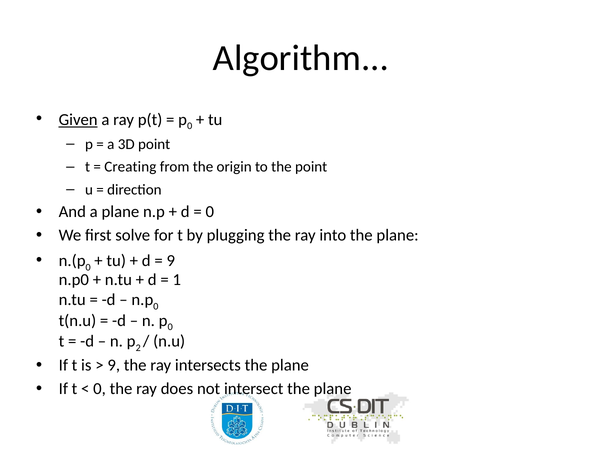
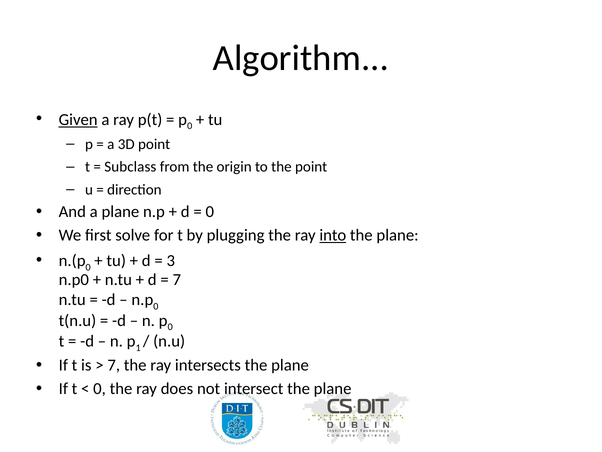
Creating: Creating -> Subclass (130, 167)
into underline: none -> present (333, 235)
9: 9 -> 3 (171, 261)
1: 1 -> 7 (177, 279)
2: 2 -> 1 (138, 347)
9: 9 -> 7 (114, 365)
